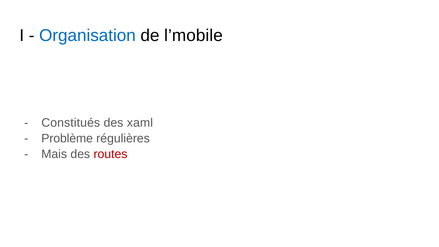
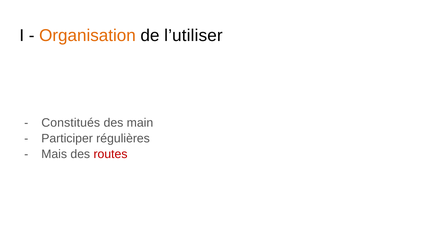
Organisation colour: blue -> orange (87, 36)
l’mobile: l’mobile -> l’utiliser (193, 36)
xaml: xaml -> main (140, 123)
Problème: Problème -> Participer (67, 139)
